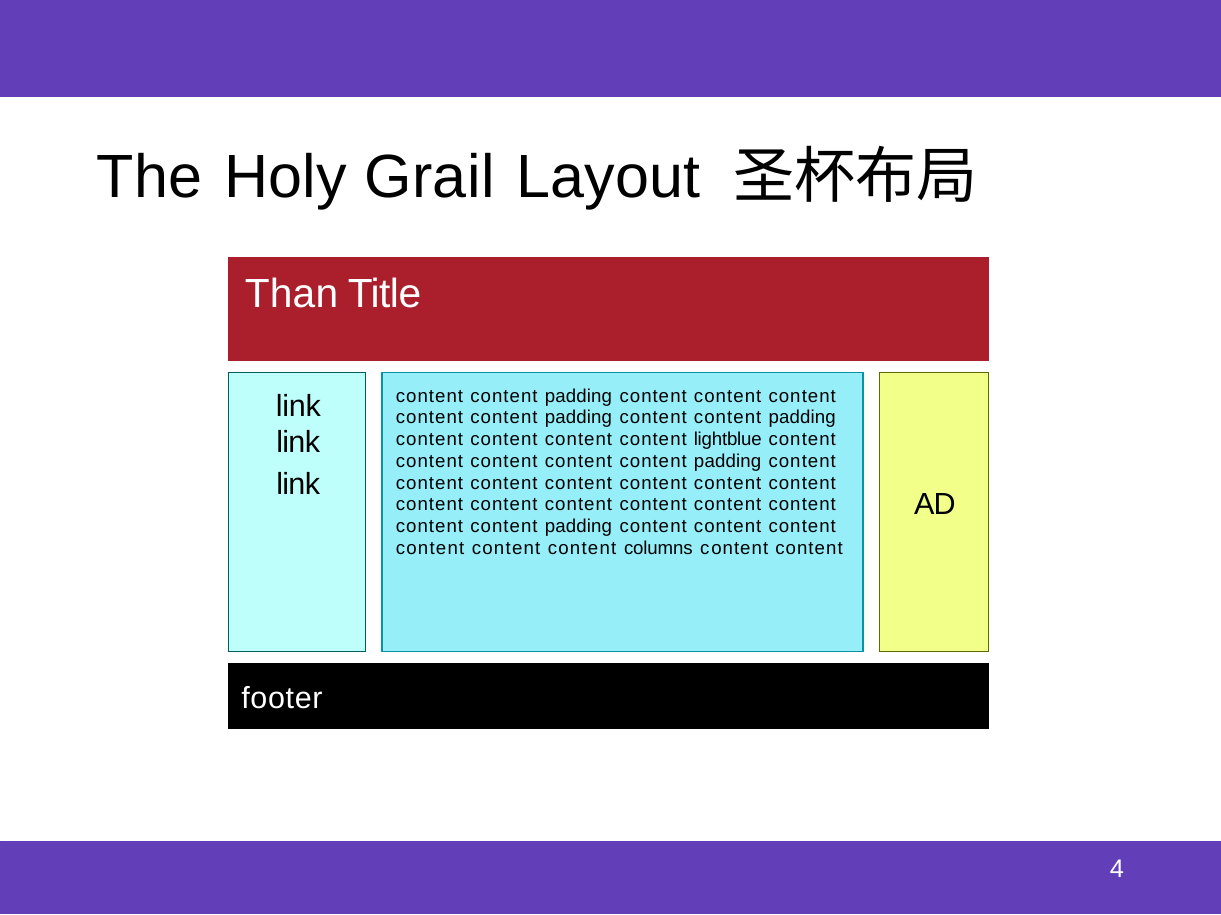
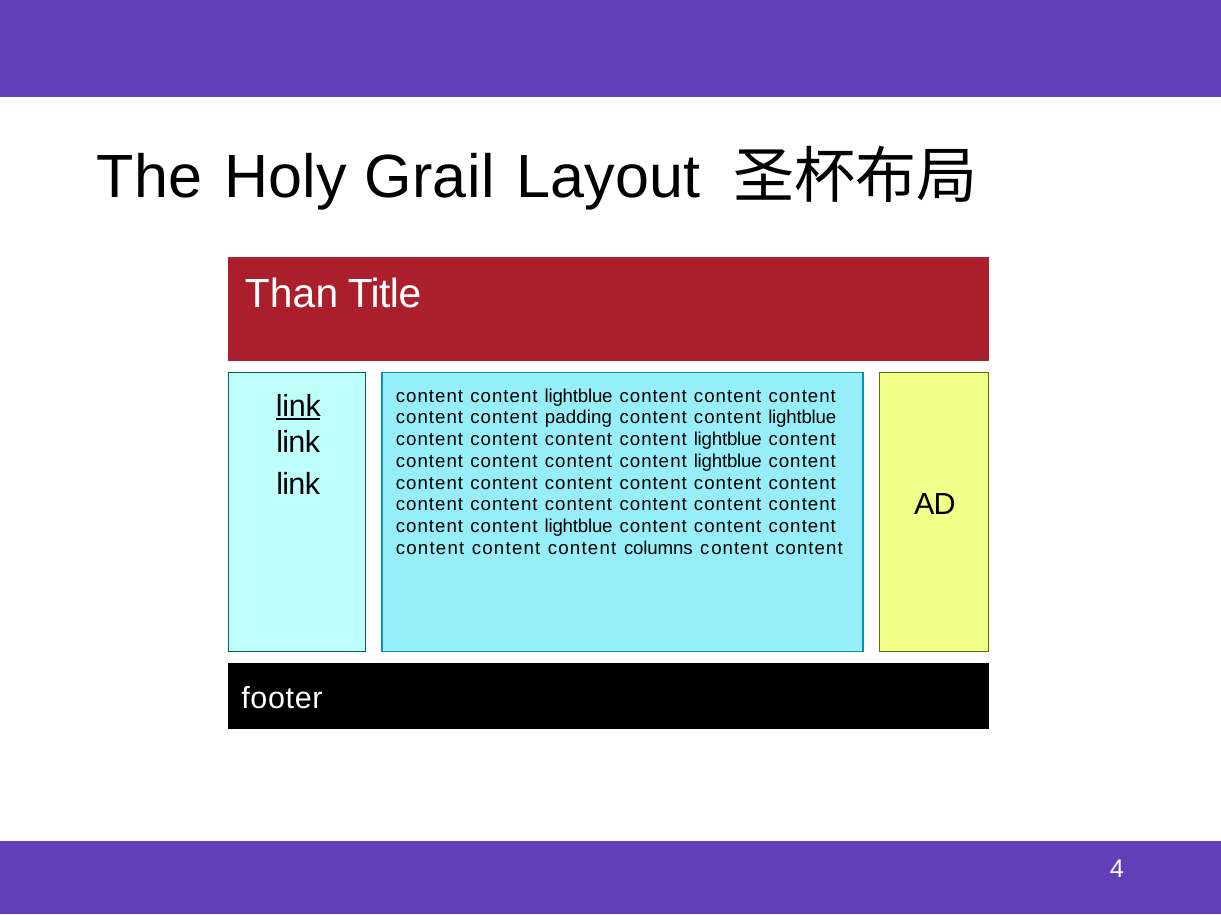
padding: padding -> lightblue (579, 396)
link underline: none -> present (298, 406)
padding: padding -> lightblue (802, 418)
padding: padding -> lightblue (728, 462)
padding: padding -> lightblue (579, 527)
